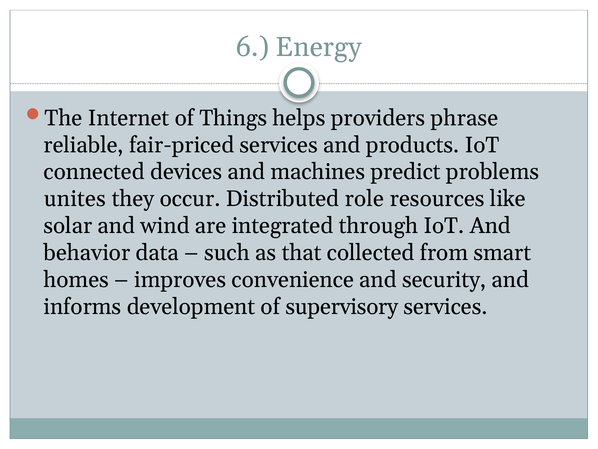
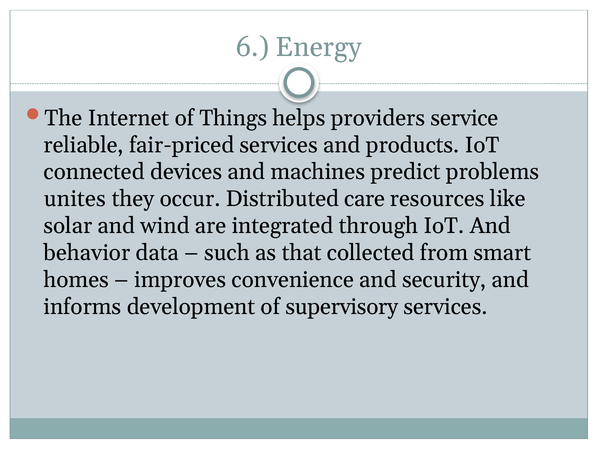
phrase: phrase -> service (465, 118)
role: role -> care (365, 199)
